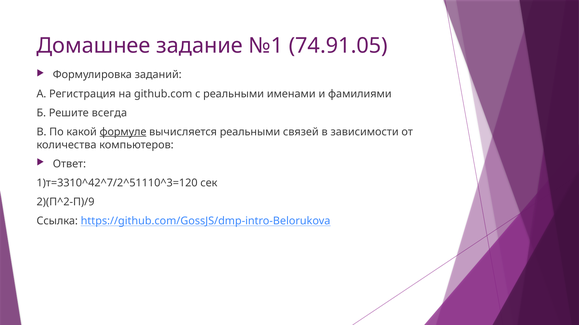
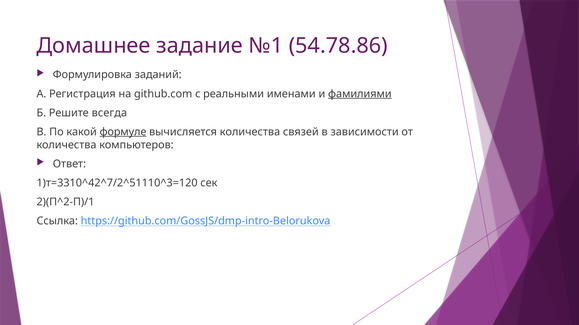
74.91.05: 74.91.05 -> 54.78.86 (338, 46)
фамилиями underline: none -> present (360, 94)
вычисляется реальными: реальными -> количества (250, 132)
2)(П^2-П)/9: 2)(П^2-П)/9 -> 2)(П^2-П)/1 (65, 202)
